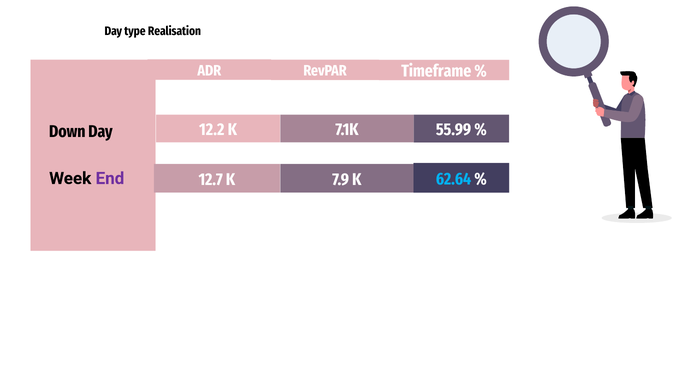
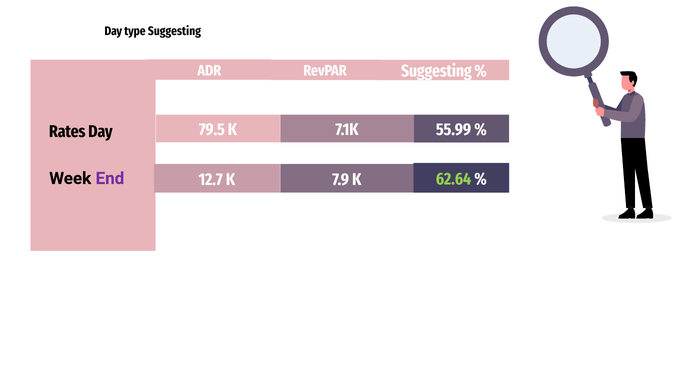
type Realisation: Realisation -> Suggesting (174, 31)
RevPAR Timeframe: Timeframe -> Suggesting (436, 71)
12.2: 12.2 -> 79.5 (212, 130)
Down: Down -> Rates (67, 132)
62.64 colour: light blue -> light green (453, 179)
